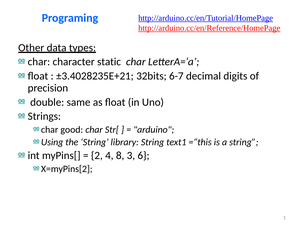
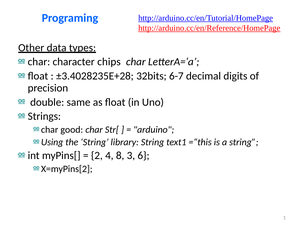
static: static -> chips (109, 62)
±3.4028235E+21: ±3.4028235E+21 -> ±3.4028235E+28 (95, 76)
